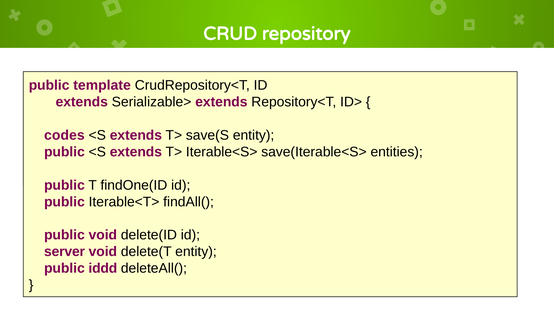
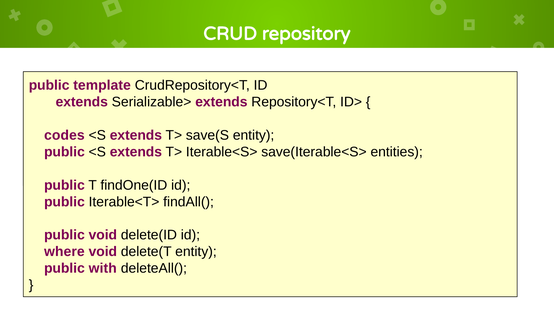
server: server -> where (64, 251)
iddd: iddd -> with (103, 268)
